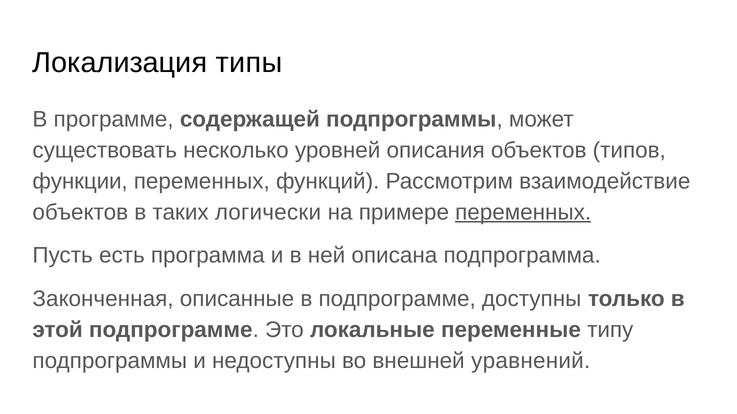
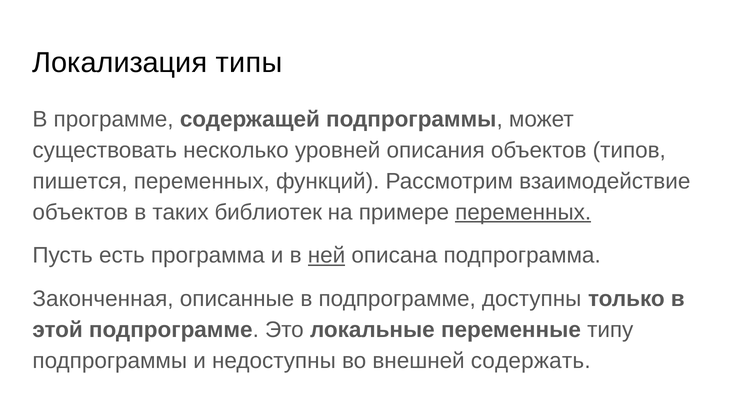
функции: функции -> пишется (80, 181)
логически: логически -> библиотек (268, 213)
ней underline: none -> present (327, 256)
уравнений: уравнений -> содержать (531, 361)
